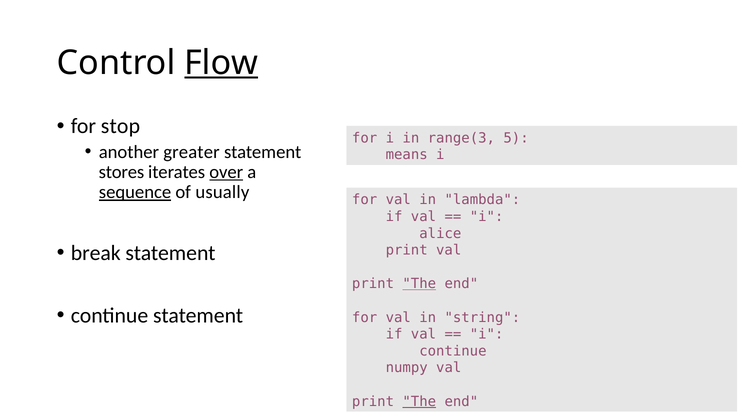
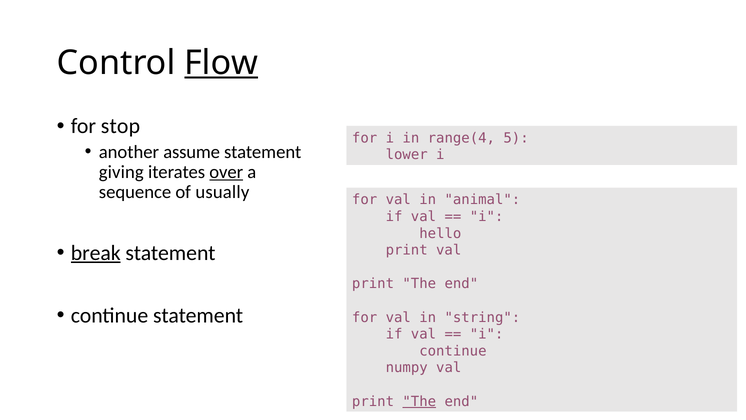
range(3: range(3 -> range(4 (461, 138)
greater: greater -> assume (192, 152)
means: means -> lower (407, 155)
stores: stores -> giving (121, 172)
sequence underline: present -> none (135, 192)
lambda: lambda -> animal (482, 200)
alice: alice -> hello (440, 233)
break underline: none -> present (96, 253)
The underline: present -> none (419, 284)
